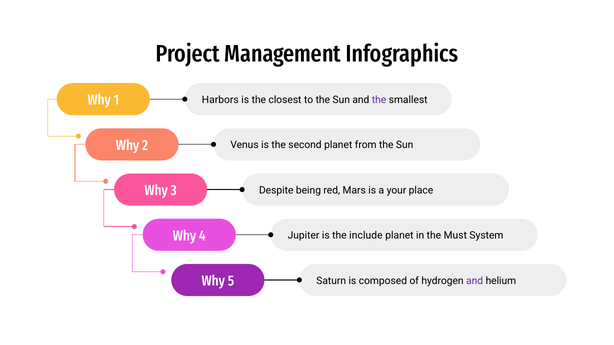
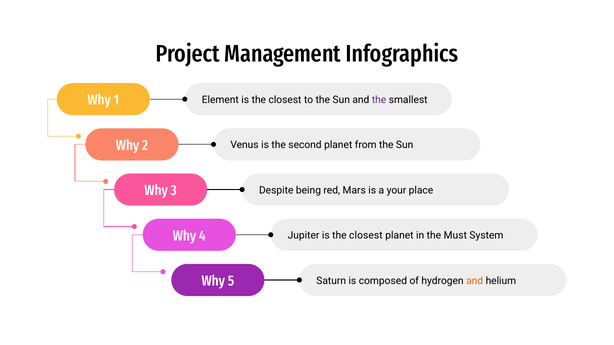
Harbors: Harbors -> Element (220, 100)
Jupiter is the include: include -> closest (366, 236)
and colour: purple -> orange (475, 281)
